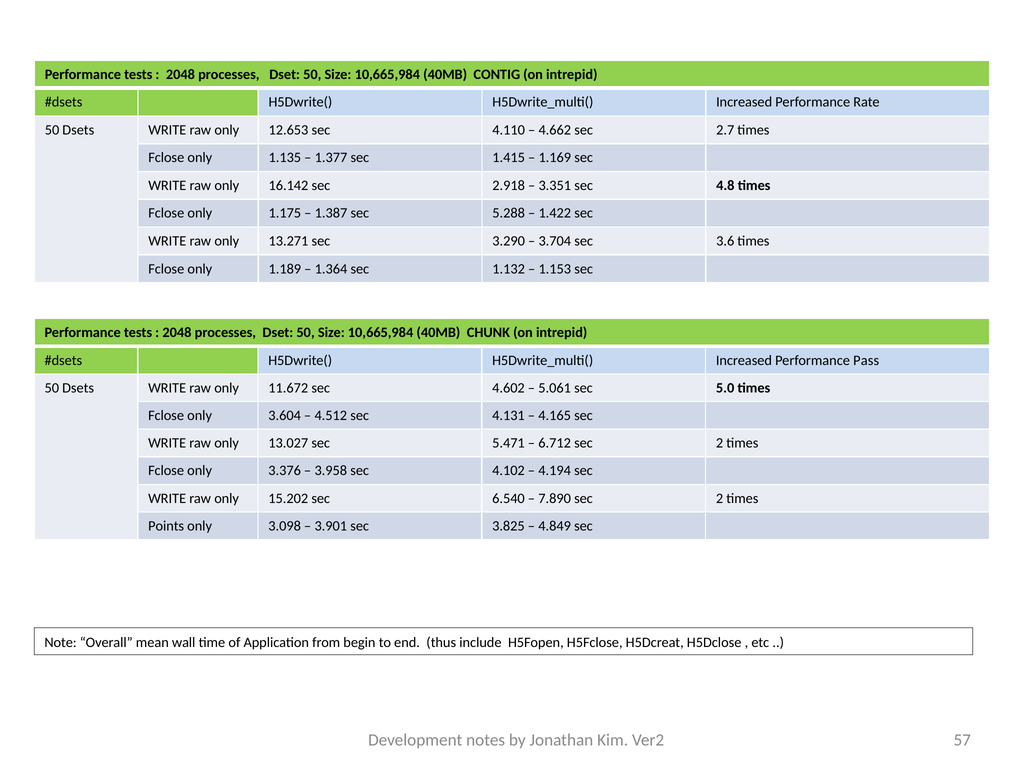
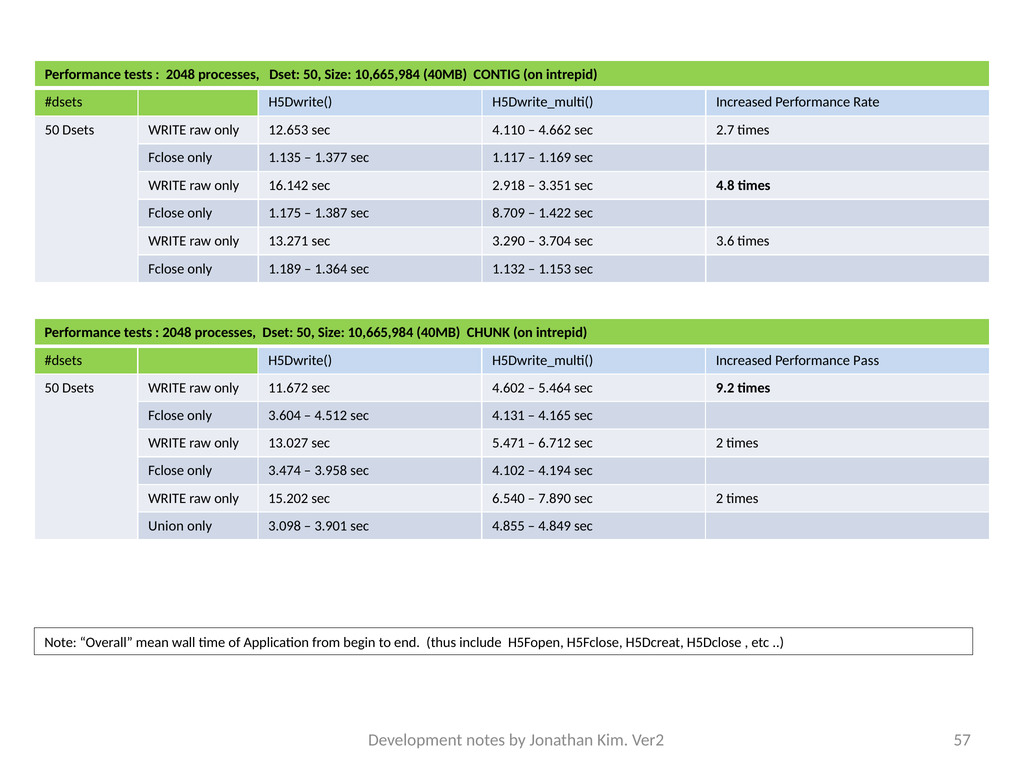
1.415: 1.415 -> 1.117 (509, 158)
5.288: 5.288 -> 8.709 (509, 213)
5.061: 5.061 -> 5.464 (555, 388)
5.0: 5.0 -> 9.2 (725, 388)
3.376: 3.376 -> 3.474 (285, 471)
Points: Points -> Union (166, 526)
3.825: 3.825 -> 4.855 (508, 526)
